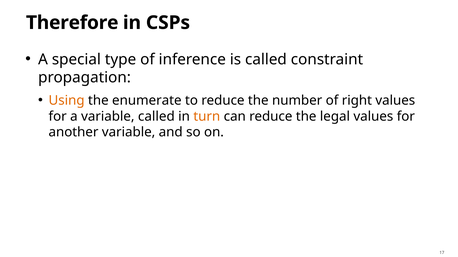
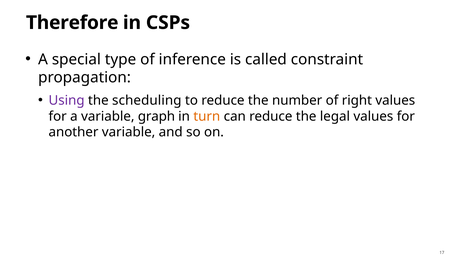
Using colour: orange -> purple (67, 101)
enumerate: enumerate -> scheduling (147, 101)
variable called: called -> graph (156, 117)
